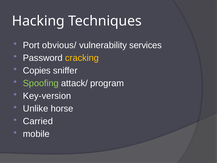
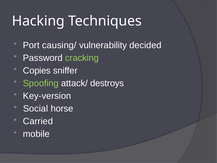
obvious/: obvious/ -> causing/ (59, 45)
services: services -> decided (145, 45)
cracking colour: yellow -> light green (82, 58)
program: program -> destroys (107, 83)
Unlike: Unlike -> Social (36, 108)
